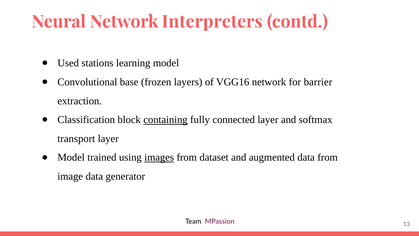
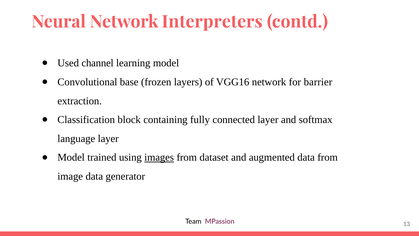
stations: stations -> channel (98, 63)
containing underline: present -> none (165, 120)
transport: transport -> language (76, 138)
